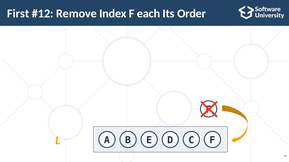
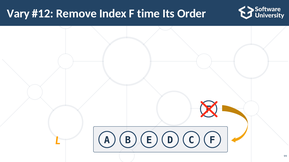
First: First -> Vary (18, 14)
each: each -> time (148, 14)
